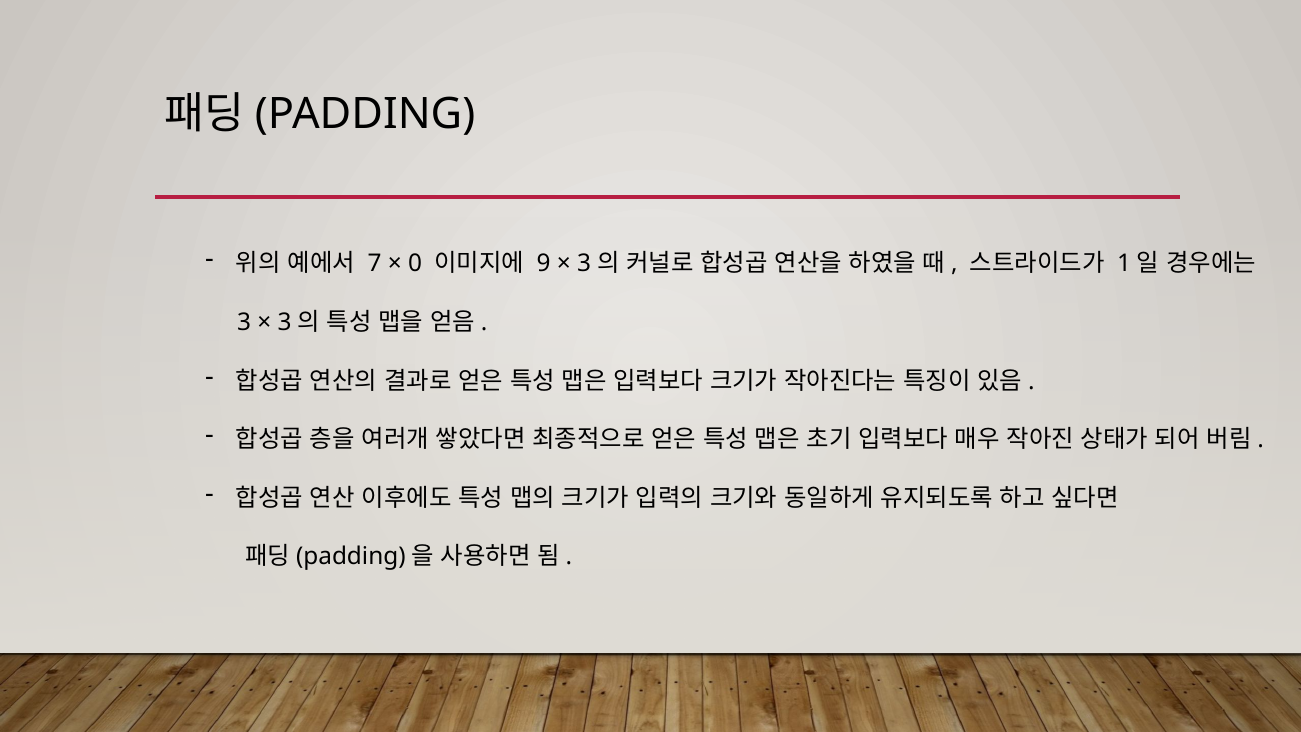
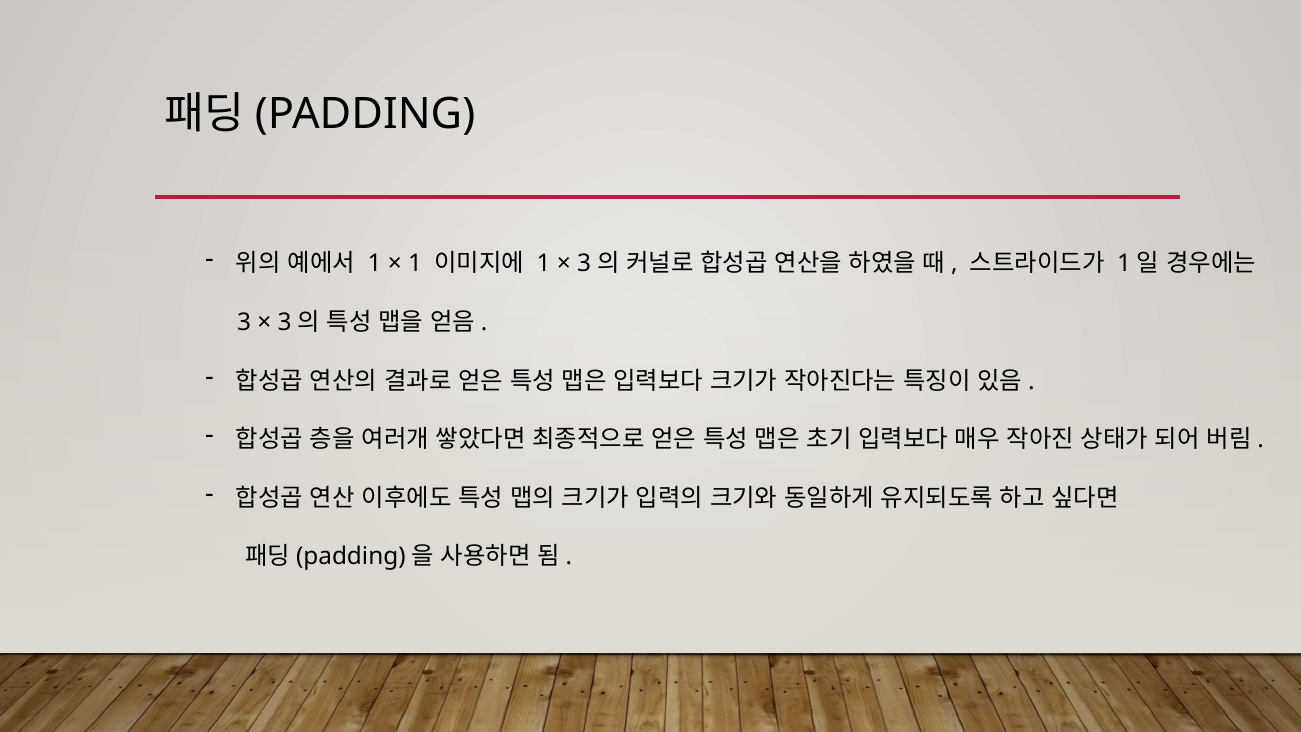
7: 7 -> 1 (375, 264)
0: 0 -> 1 (415, 264)
9: 9 -> 1 (544, 264)
